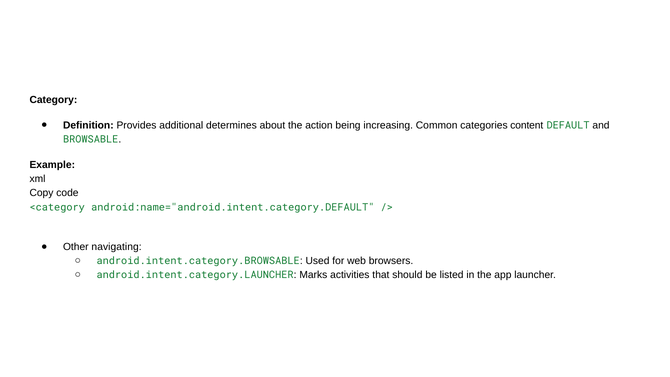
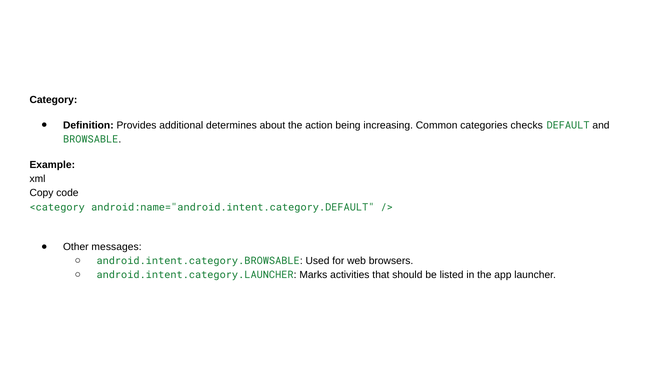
content: content -> checks (527, 125)
navigating: navigating -> messages (117, 247)
